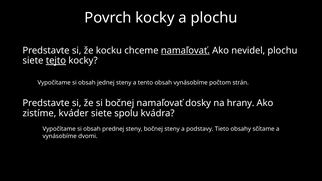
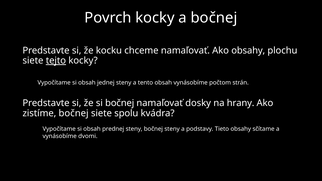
a plochu: plochu -> bočnej (214, 18)
namaľovať underline: present -> none (185, 50)
Ako nevidel: nevidel -> obsahy (248, 50)
zistíme kváder: kváder -> bočnej (74, 113)
